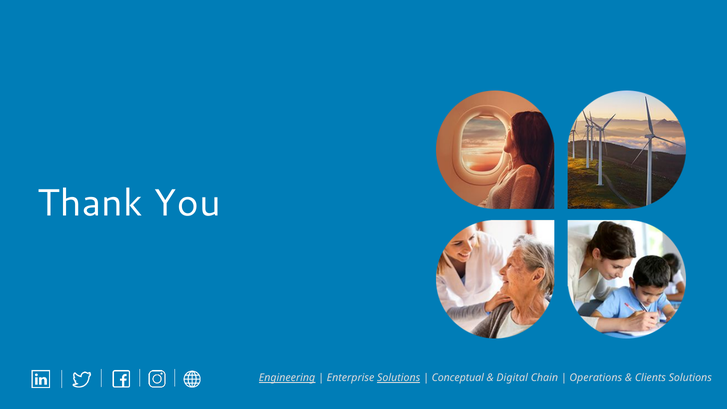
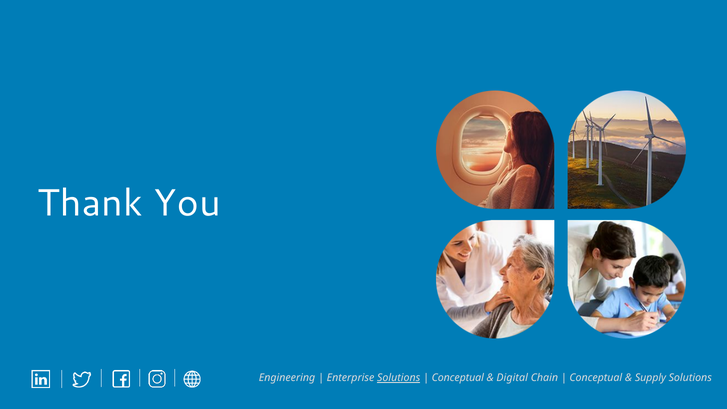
Engineering underline: present -> none (287, 378)
Operations: Operations -> Conceptual (596, 378)
Clients: Clients -> Supply (650, 378)
